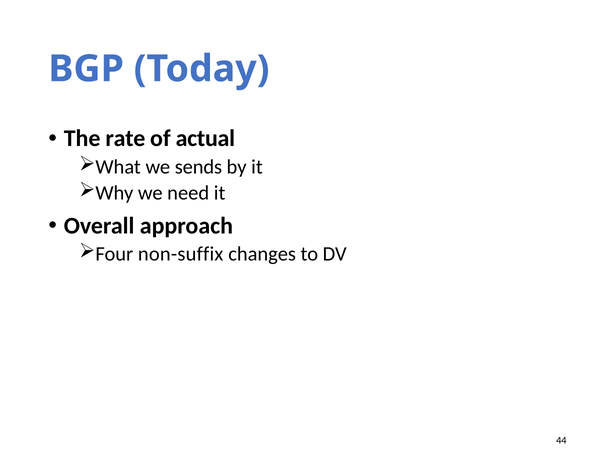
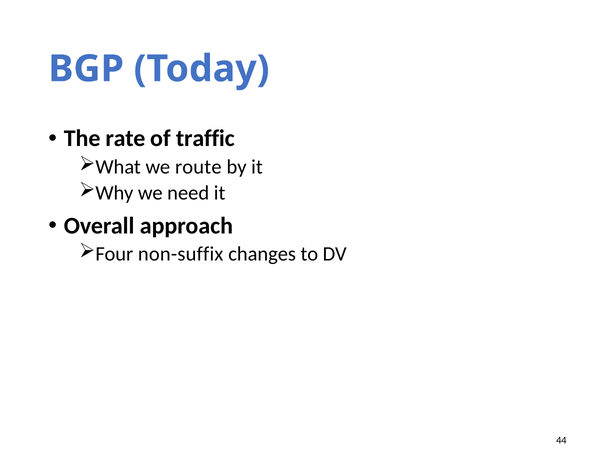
actual: actual -> traffic (205, 139)
sends: sends -> route (198, 167)
